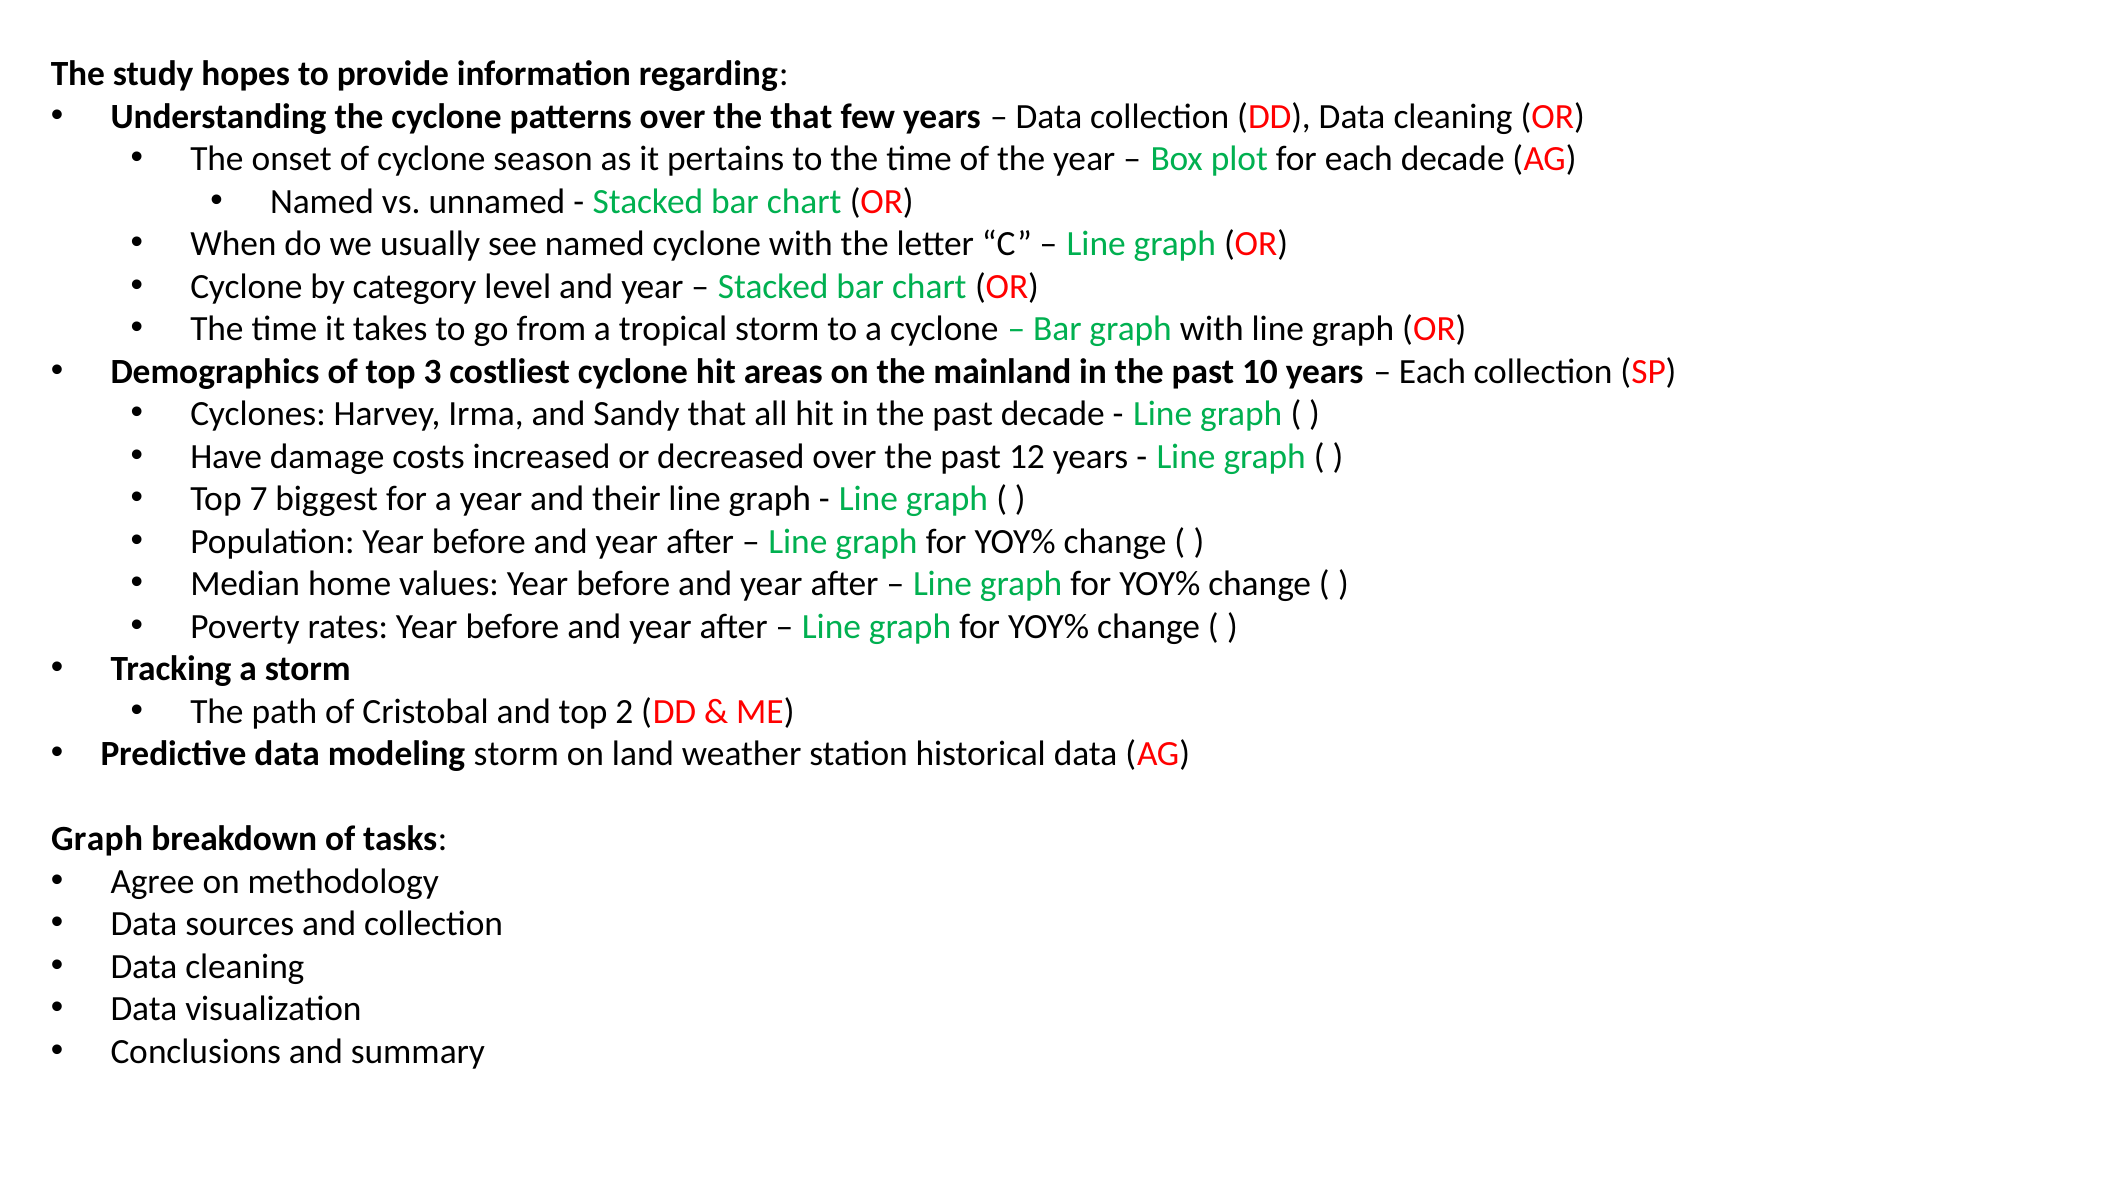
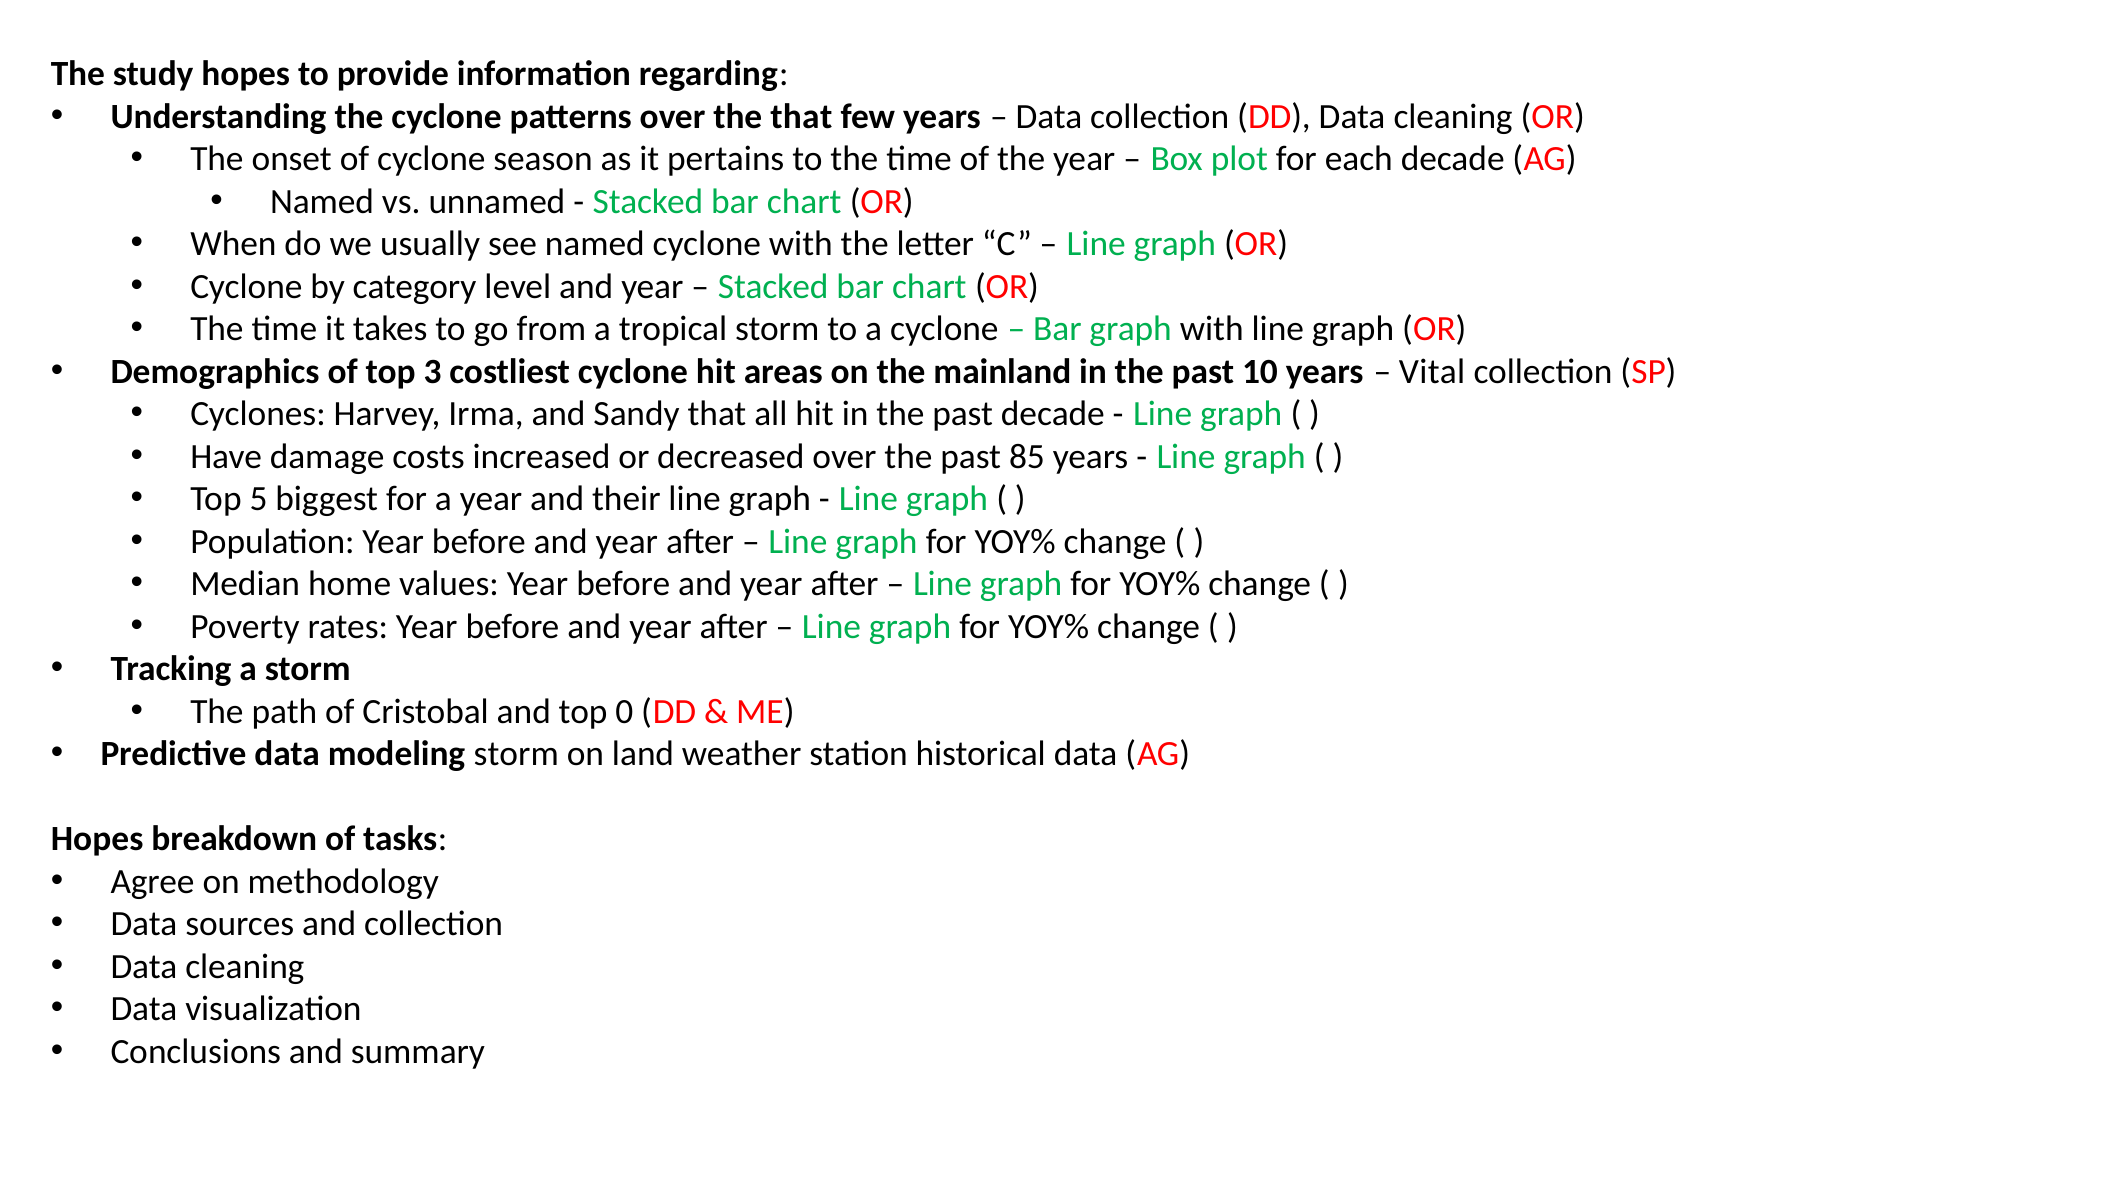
Each: Each -> Vital (1432, 372)
12: 12 -> 85 (1027, 457)
7: 7 -> 5 (259, 499)
2: 2 -> 0 (624, 712)
Graph: Graph -> Hopes (97, 839)
